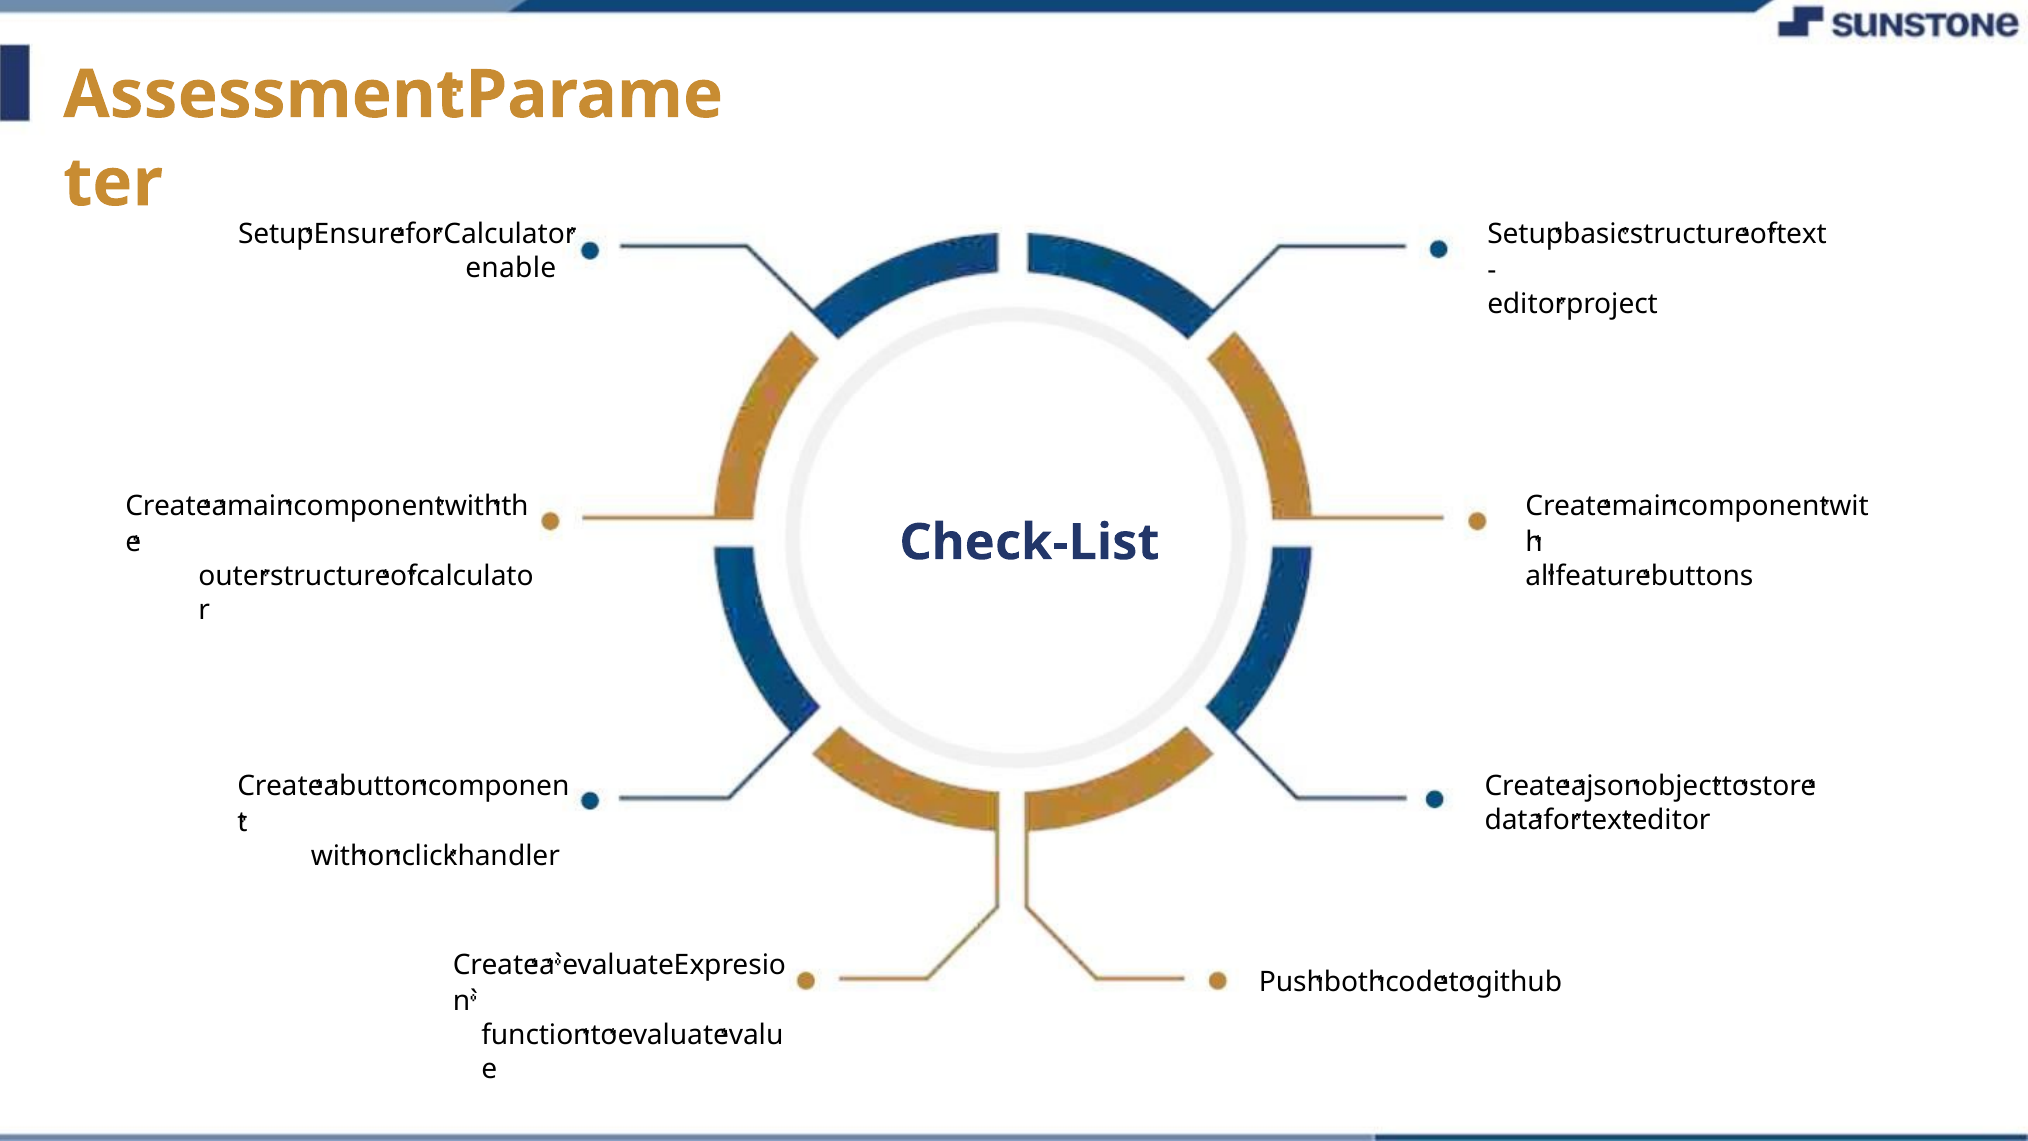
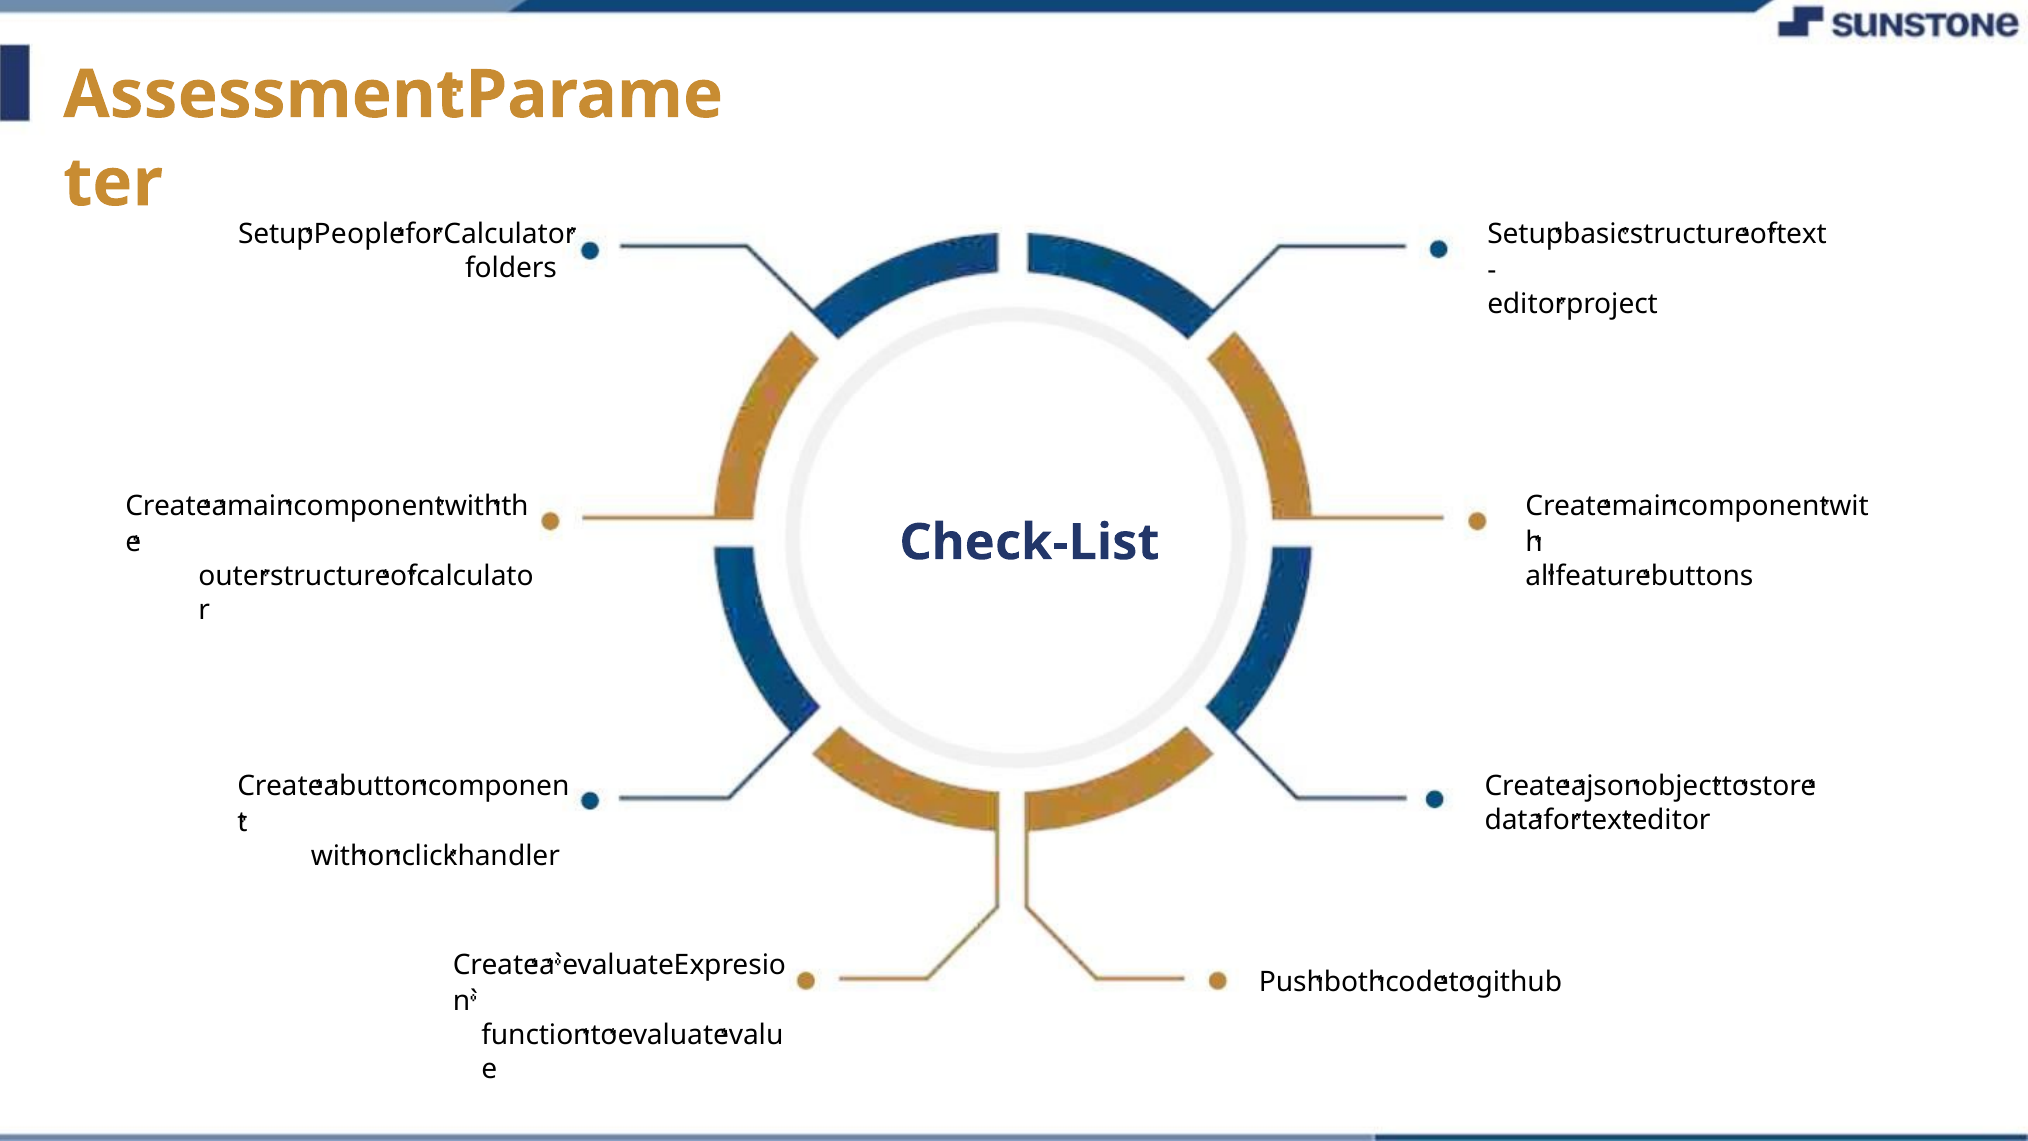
Ensure: Ensure -> People (359, 234)
enable: enable -> folders (511, 268)
